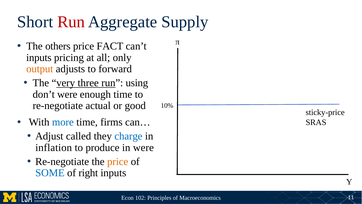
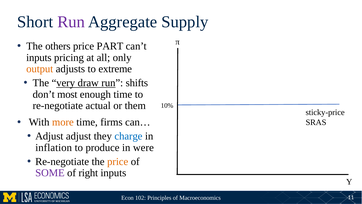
Run colour: red -> purple (71, 22)
FACT: FACT -> PART (110, 46)
forward: forward -> extreme (115, 69)
three: three -> draw (88, 83)
using: using -> shifts (137, 83)
don’t were: were -> most (67, 94)
good: good -> them (135, 106)
more colour: blue -> orange (63, 122)
Adjust called: called -> adjust (79, 136)
SOME colour: blue -> purple (50, 173)
